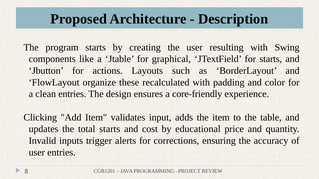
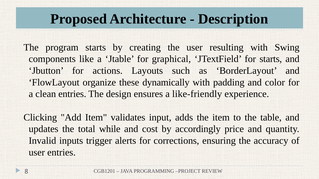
recalculated: recalculated -> dynamically (166, 83)
core-friendly: core-friendly -> like-friendly (197, 94)
total starts: starts -> while (110, 129)
educational: educational -> accordingly (198, 129)
